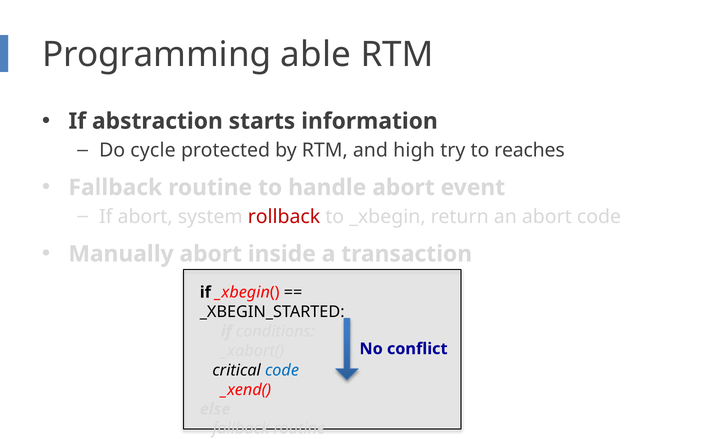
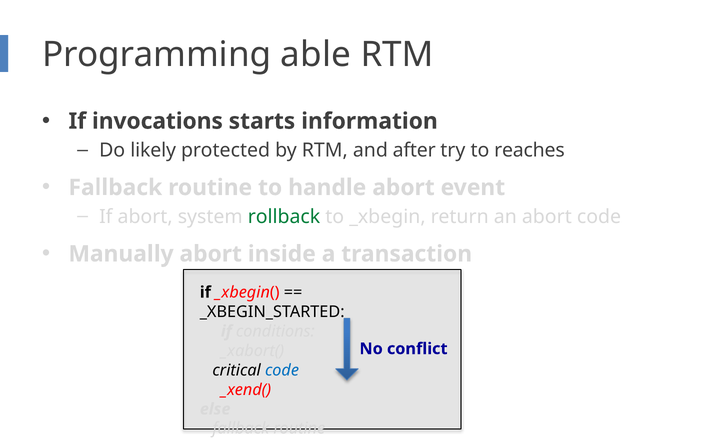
abstraction: abstraction -> invocations (157, 121)
cycle: cycle -> likely (153, 150)
high: high -> after (414, 150)
rollback colour: red -> green (284, 217)
